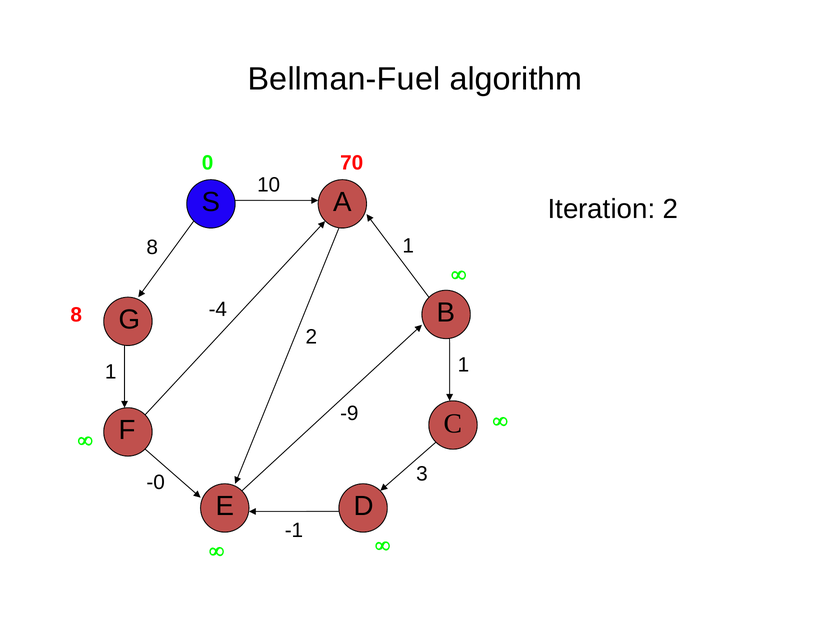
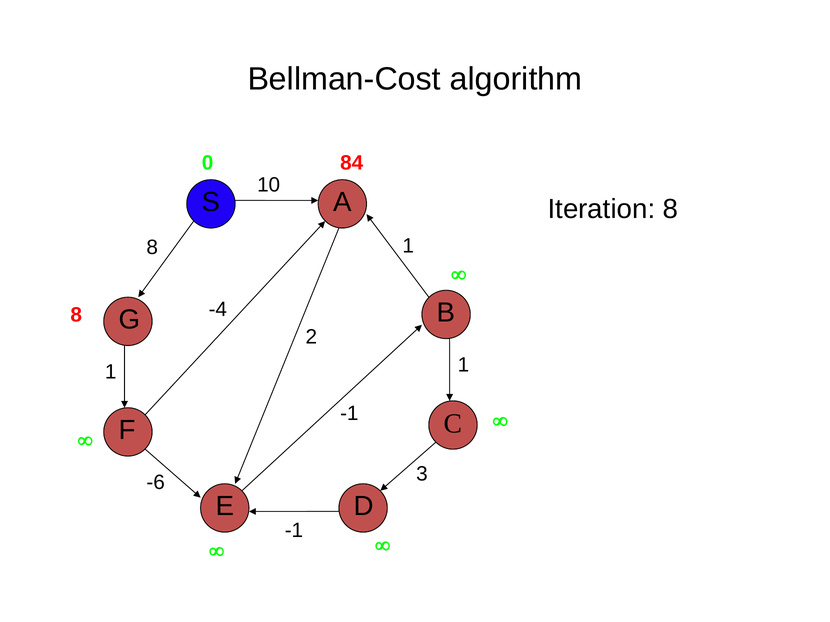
Bellman-Fuel: Bellman-Fuel -> Bellman-Cost (344, 79)
70: 70 -> 84 (352, 163)
Iteration 2: 2 -> 8 (671, 209)
-9: -9 -> -1 (349, 414)
-0: -0 -> -6 (156, 483)
